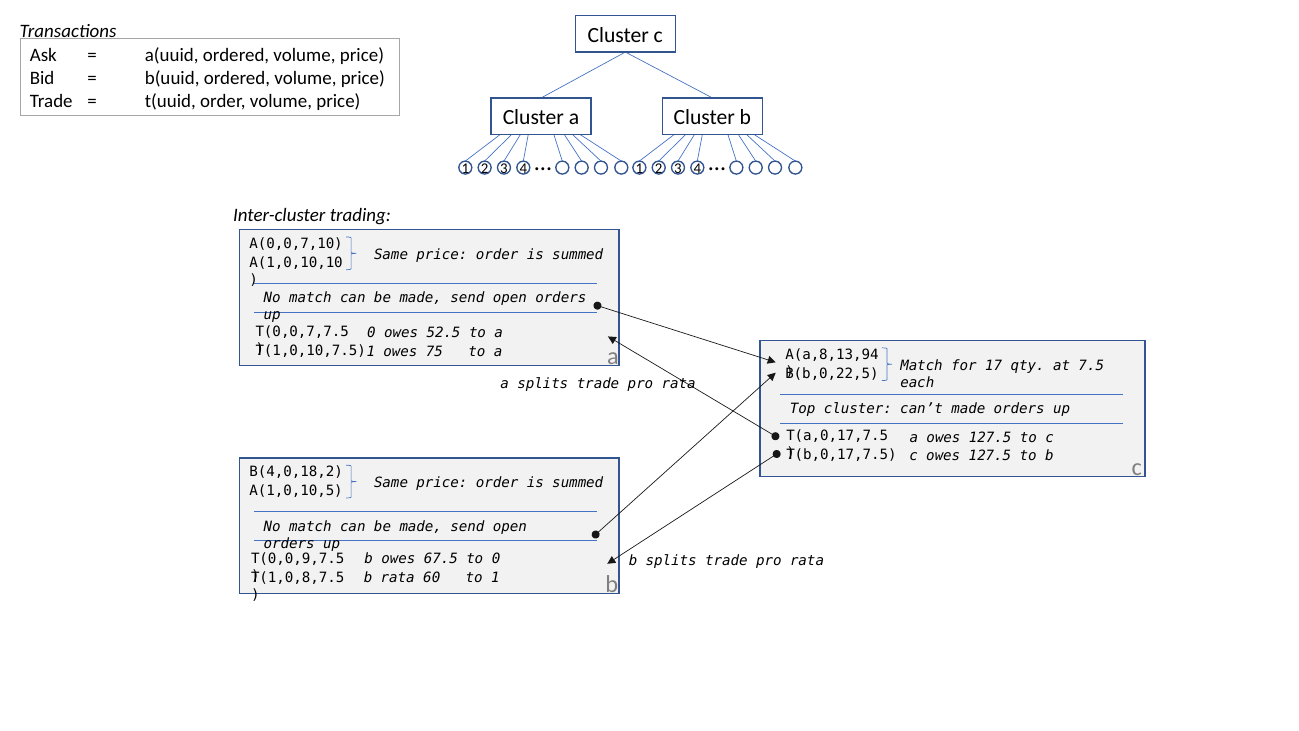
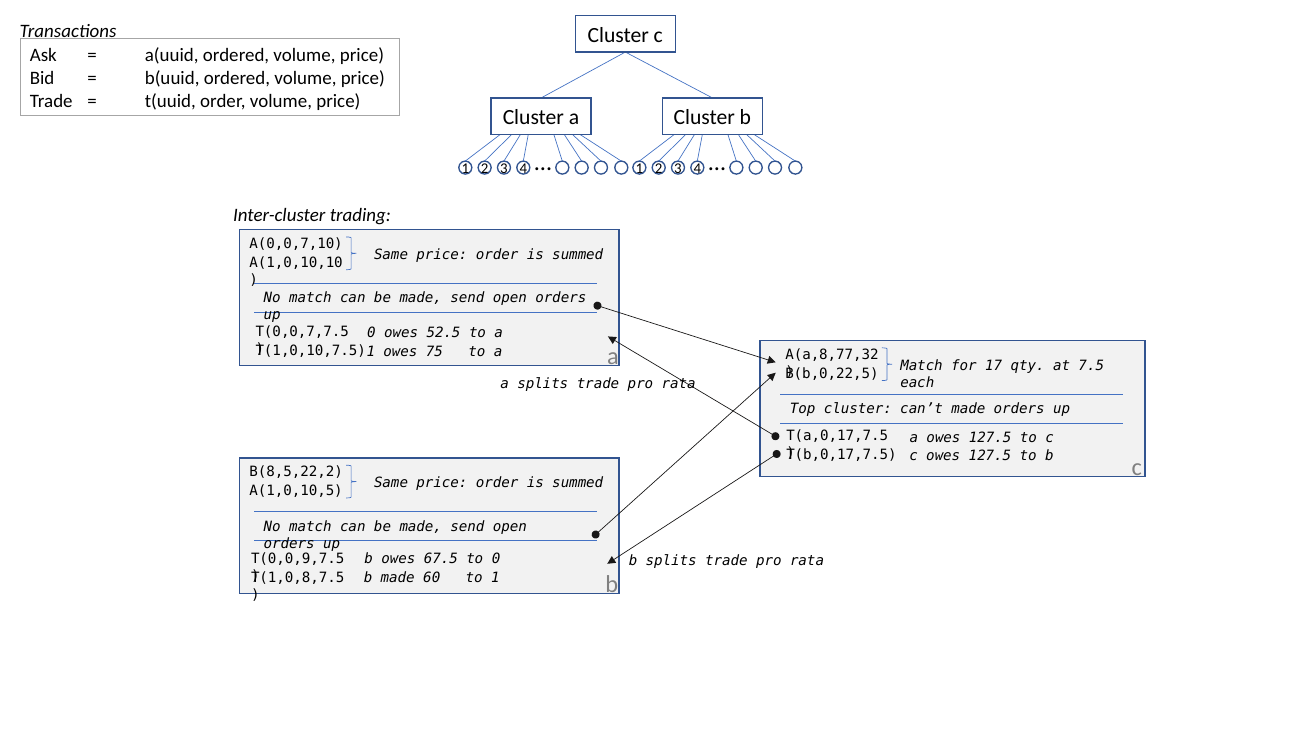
A(a,8,13,94: A(a,8,13,94 -> A(a,8,77,32 (832, 355)
B(4,0,18,2: B(4,0,18,2 -> B(8,5,22,2 (296, 472)
b rata: rata -> made (398, 578)
